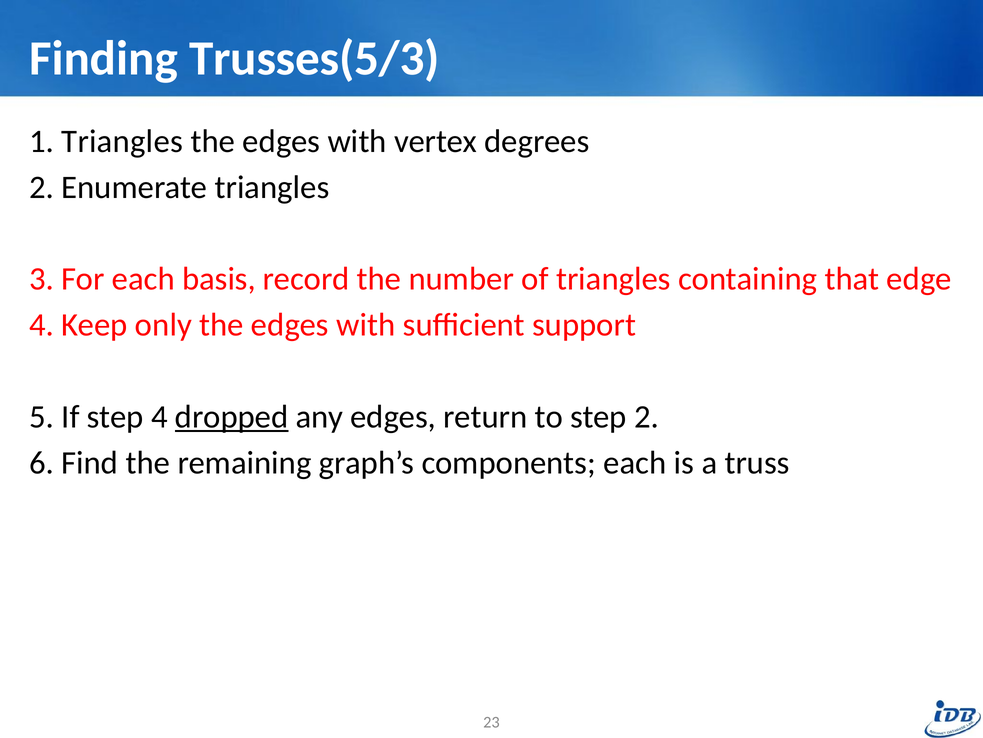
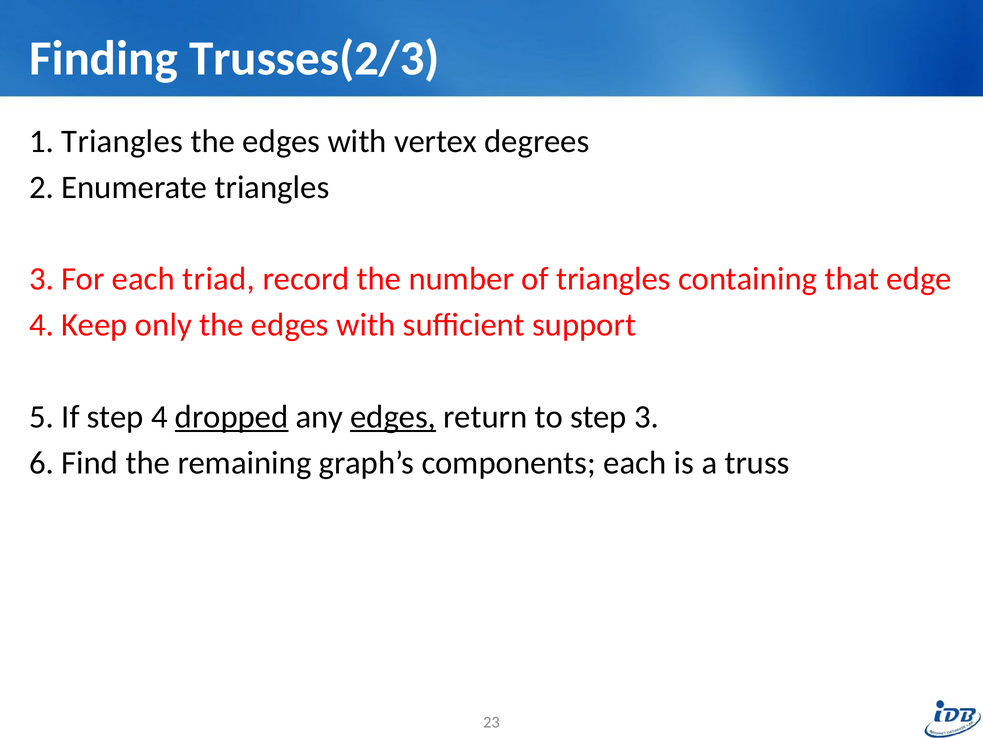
Trusses(5/3: Trusses(5/3 -> Trusses(2/3 (314, 59)
basis: basis -> triad (219, 279)
edges underline: none -> present (393, 416)
step 2: 2 -> 3 (647, 416)
